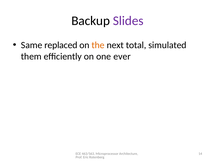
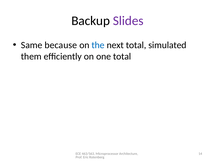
replaced: replaced -> because (61, 45)
the colour: orange -> blue (98, 45)
one ever: ever -> total (122, 57)
